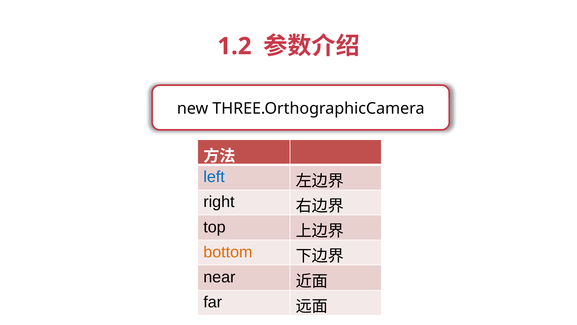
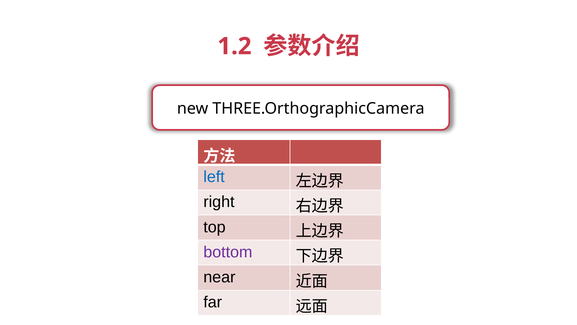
bottom colour: orange -> purple (228, 252)
